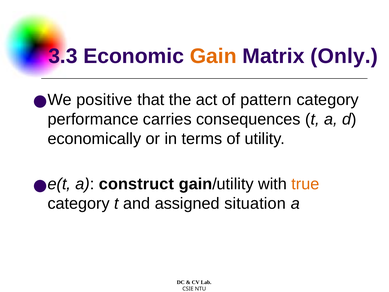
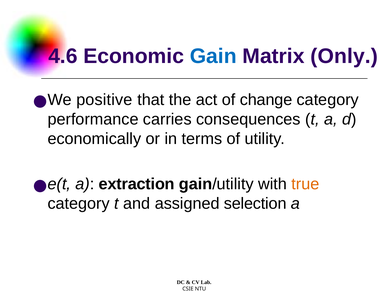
3.3: 3.3 -> 4.6 (63, 56)
Gain colour: orange -> blue (213, 56)
pattern: pattern -> change (266, 100)
construct: construct -> extraction (137, 184)
situation: situation -> selection (255, 203)
